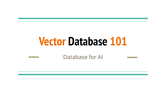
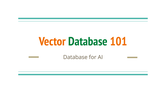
Database colour: black -> green (88, 42)
